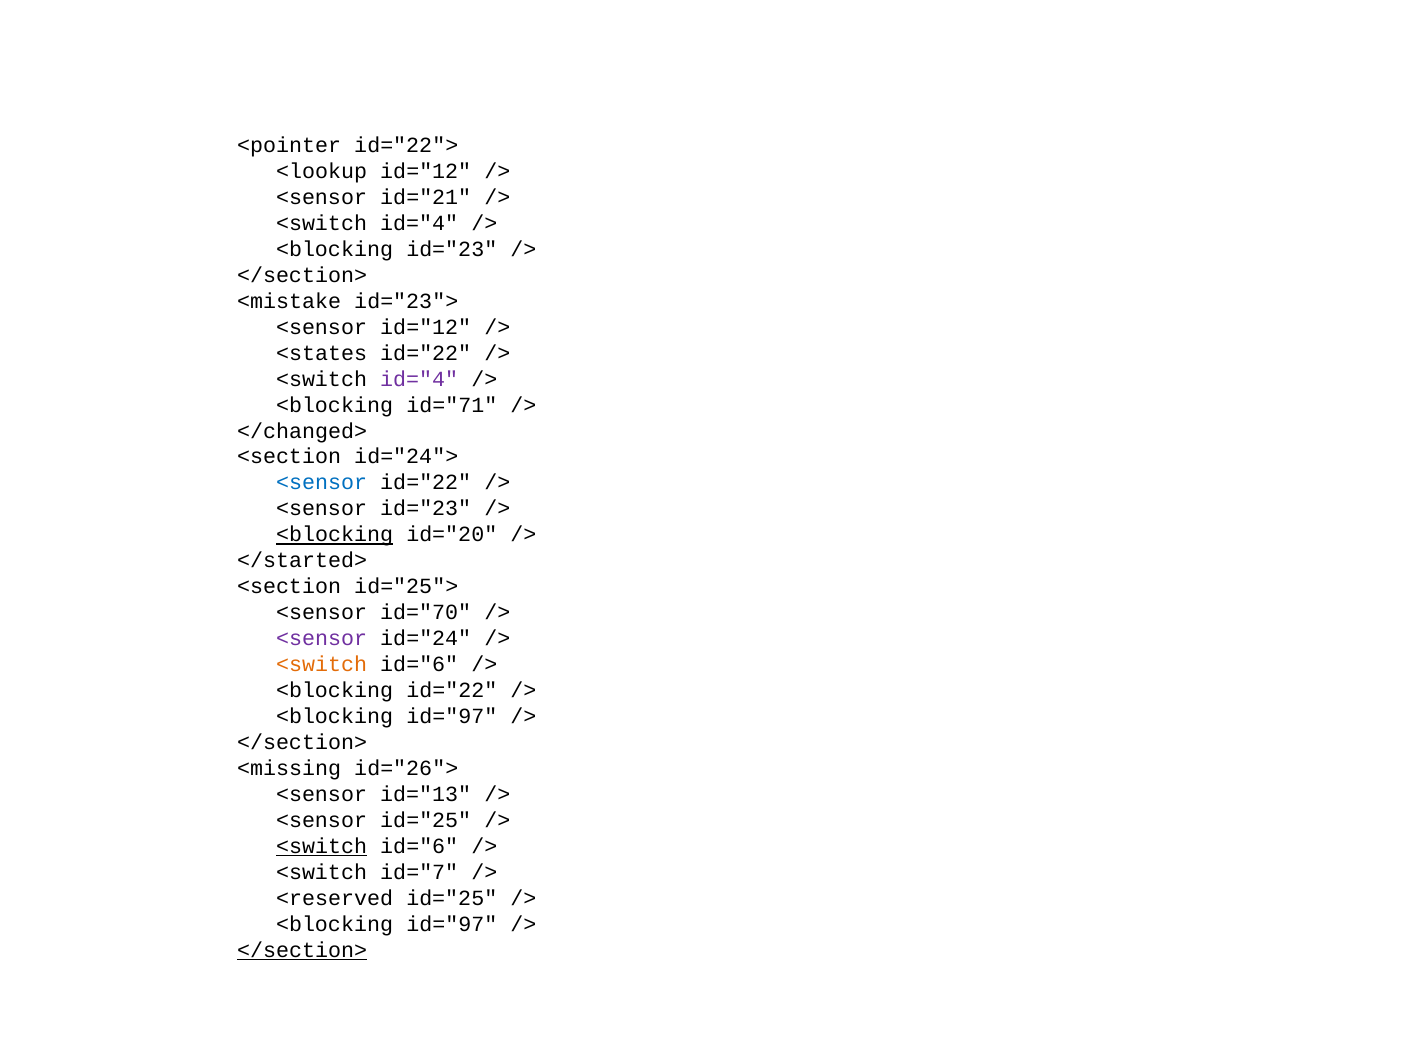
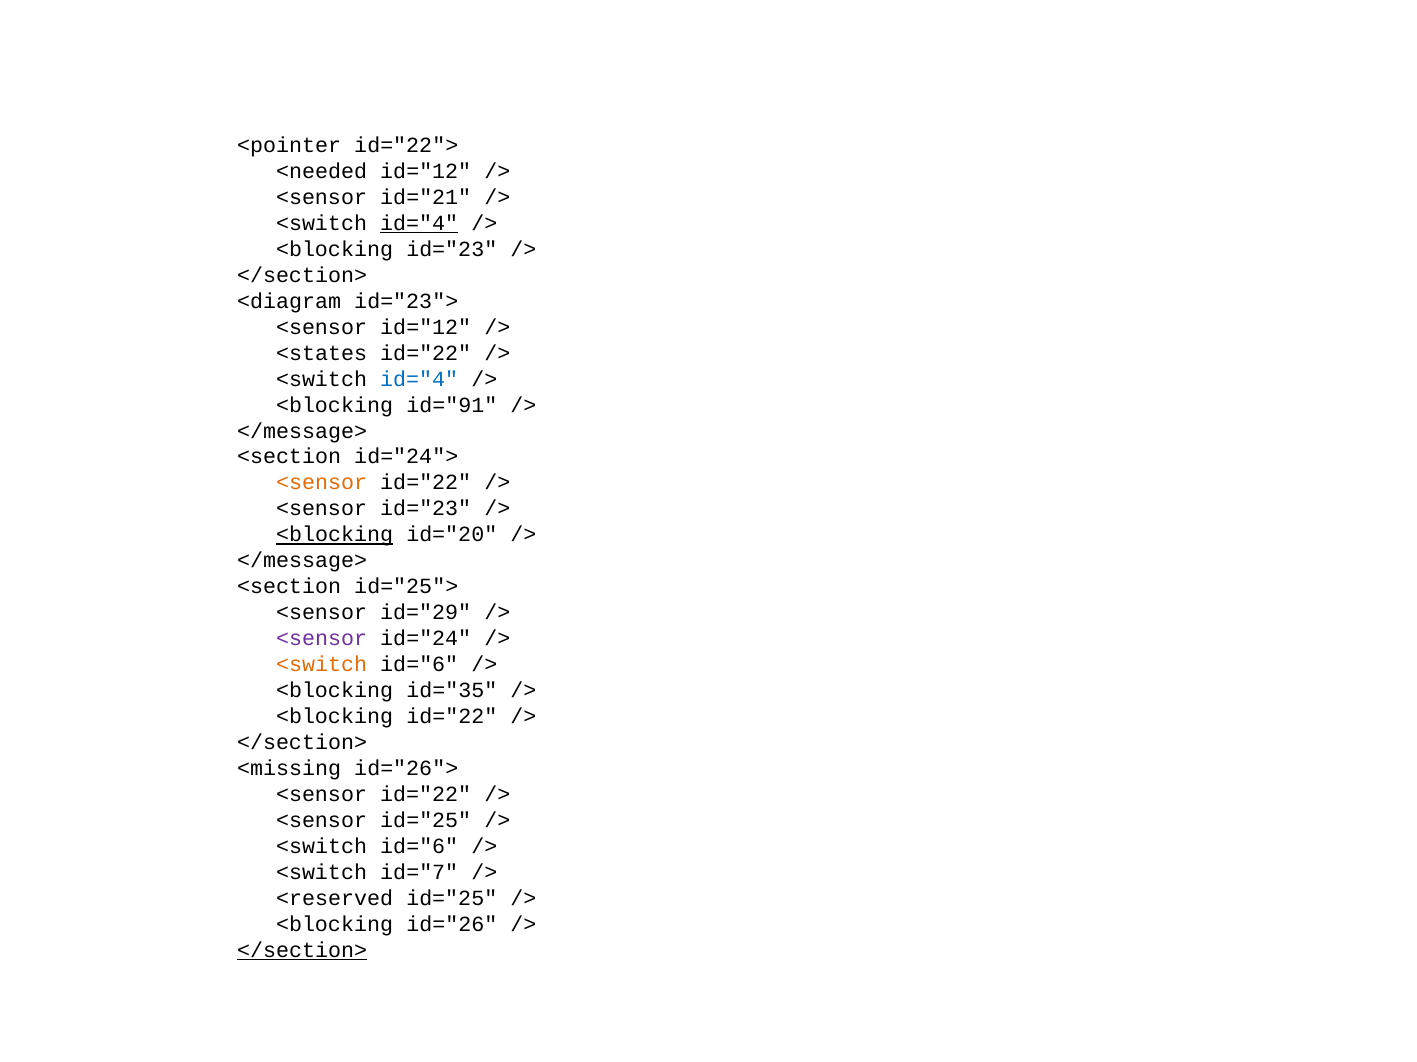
<lookup: <lookup -> <needed (322, 171)
id="4 underline: none -> present (419, 223)
<mistake: <mistake -> <diagram (289, 301)
id="4 colour: purple -> blue (419, 379)
id="71: id="71 -> id="91 (452, 405)
</changed>: </changed> -> </message> (302, 431)
<sensor colour: blue -> orange (322, 483)
</started>: </started> -> </message> (302, 561)
id="70: id="70 -> id="29 (426, 613)
<blocking id="22: id="22 -> id="35 (452, 691)
id="97: id="97 -> id="22 (452, 717)
id="13: id="13 -> id="22 (426, 795)
<switch underline: present -> none (322, 847)
id="97: id="97 -> id="26 (452, 925)
